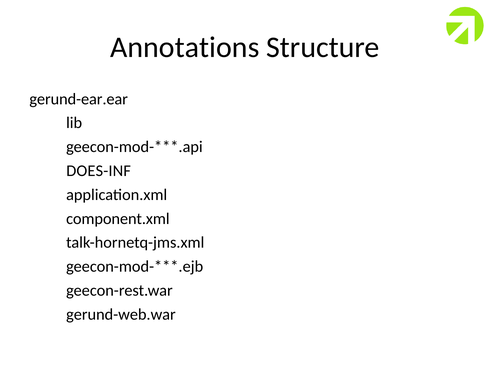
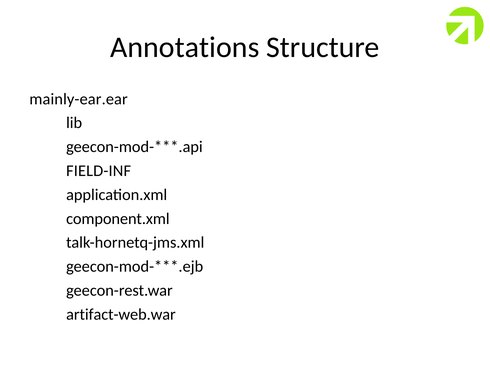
gerund-ear.ear: gerund-ear.ear -> mainly-ear.ear (79, 99)
DOES-INF: DOES-INF -> FIELD-INF (99, 171)
gerund-web.war: gerund-web.war -> artifact-web.war (121, 315)
